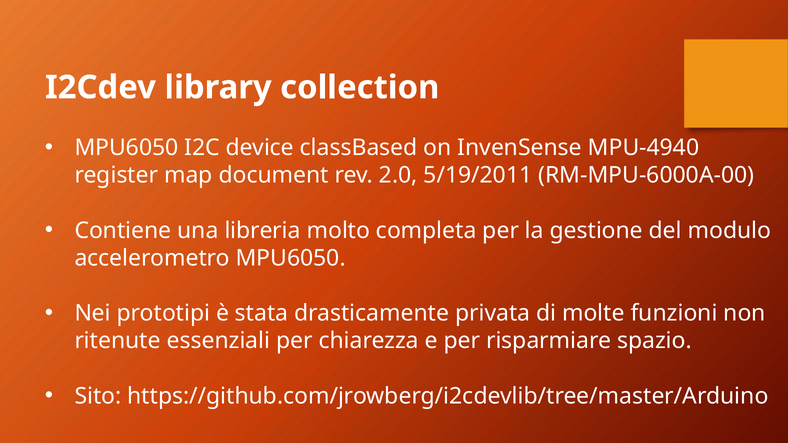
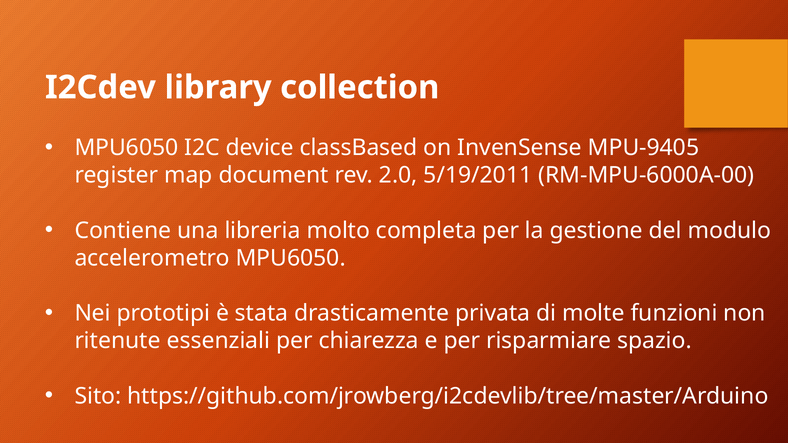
MPU-4940: MPU-4940 -> MPU-9405 (644, 148)
